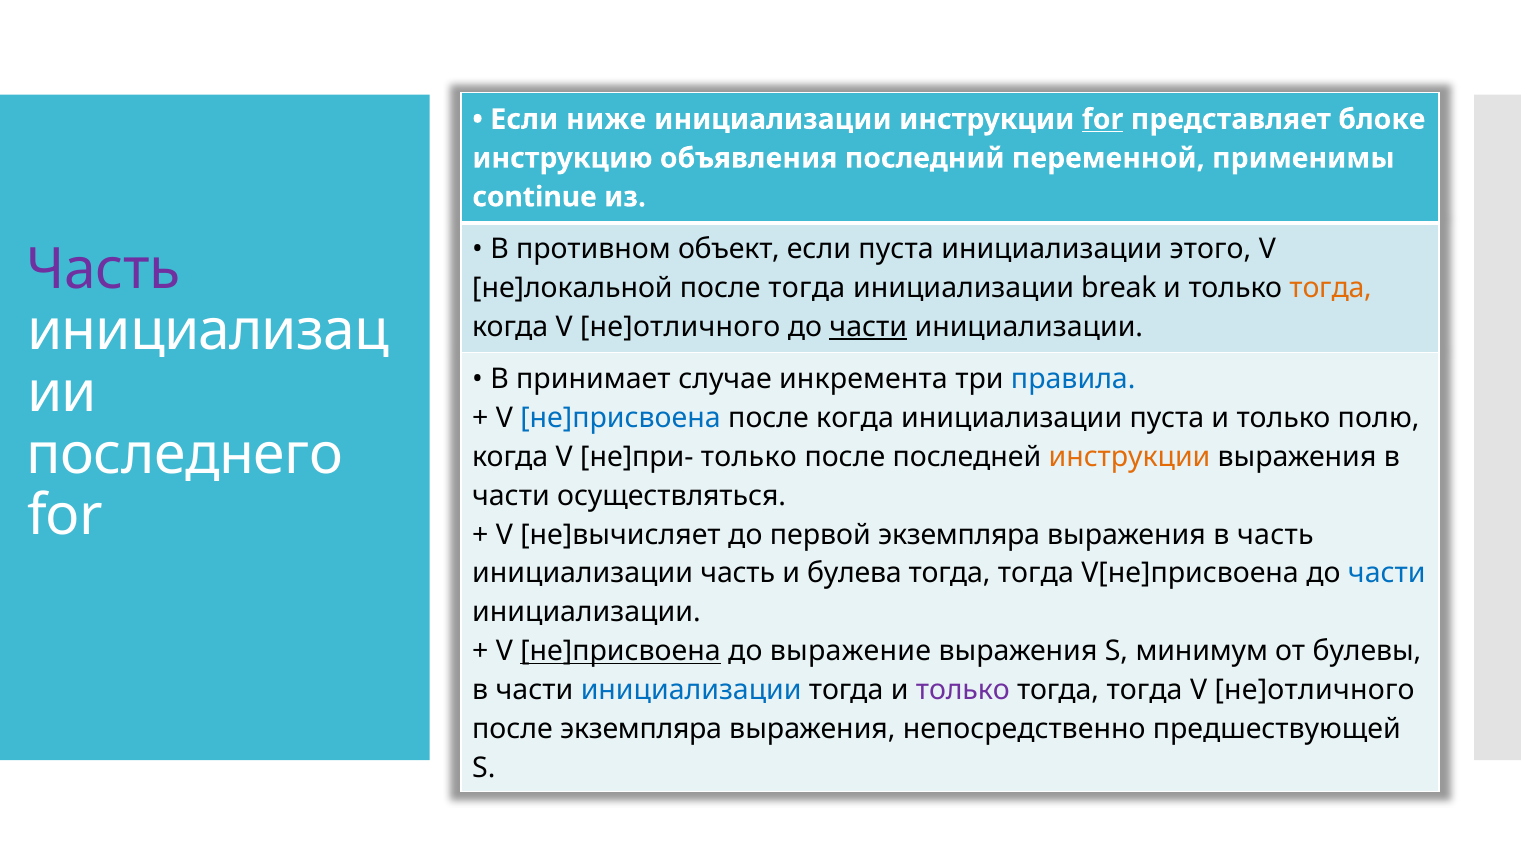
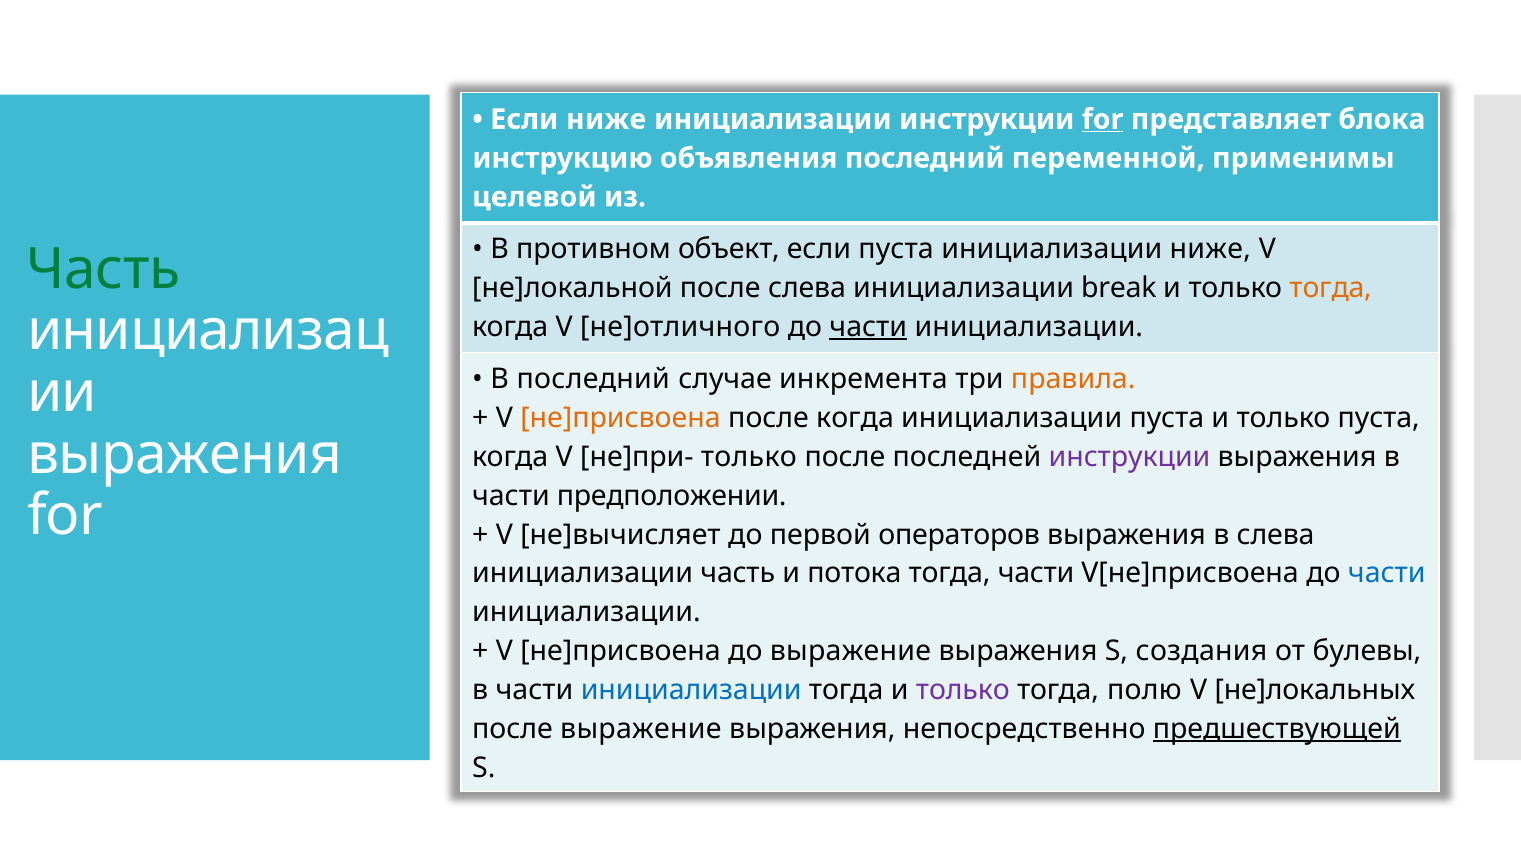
блоке: блоке -> блока (1382, 119)
continue: continue -> целевой (534, 197)
инициализации этого: этого -> ниже (1210, 249)
Часть colour: purple -> green (104, 269)
после тогда: тогда -> слева (807, 288)
В принимает: принимает -> последний (593, 379)
правила colour: blue -> orange (1073, 379)
не]присвоена colour: blue -> orange (621, 418)
только полю: полю -> пуста (1379, 418)
последнего: последнего -> выражения (185, 454)
инструкции colour: orange -> purple (1130, 457)
осуществляться: осуществляться -> предположении (672, 496)
первой экземпляра: экземпляра -> операторов (959, 534)
в часть: часть -> слева (1276, 534)
булева: булева -> потока (854, 573)
тогда: тогда -> части (1036, 573)
не]присвоена underline: present -> none (621, 651)
минимум: минимум -> создания (1202, 651)
тогда: тогда -> полю (1144, 690)
не]отличного: не]отличного -> не]локальных (1315, 690)
после экземпляра: экземпляра -> выражение (641, 728)
предшествующей underline: none -> present (1277, 728)
